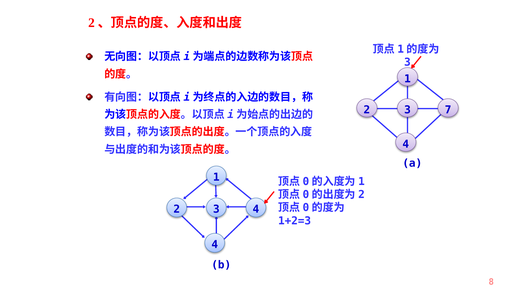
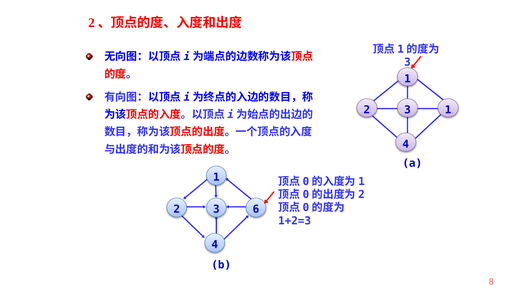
3 7: 7 -> 1 (448, 110)
3 4: 4 -> 6 (256, 209)
